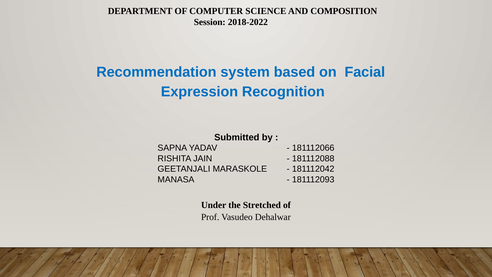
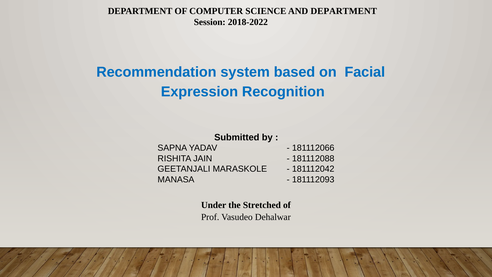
AND COMPOSITION: COMPOSITION -> DEPARTMENT (344, 11)
